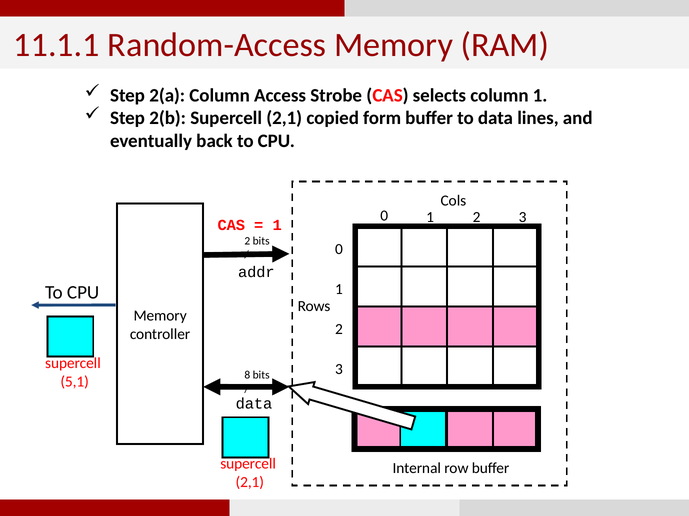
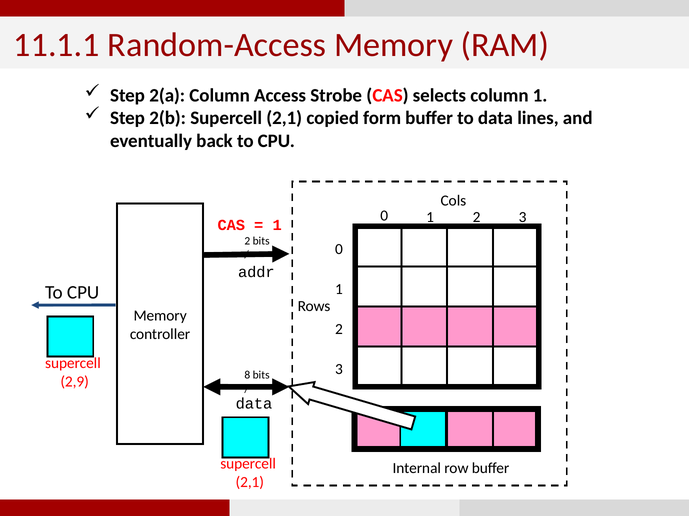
5,1: 5,1 -> 2,9 (75, 382)
